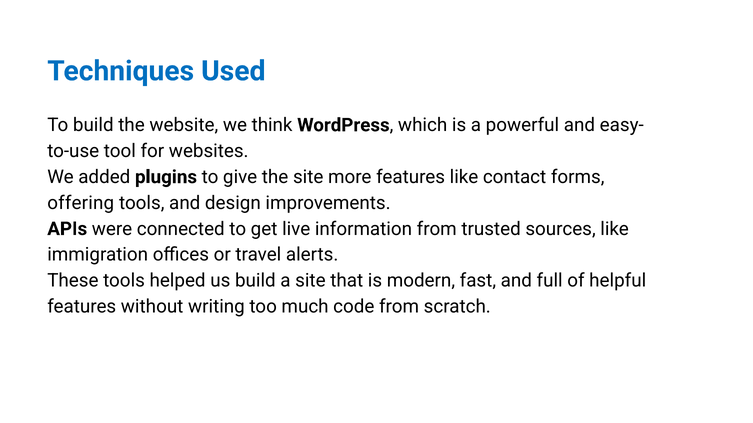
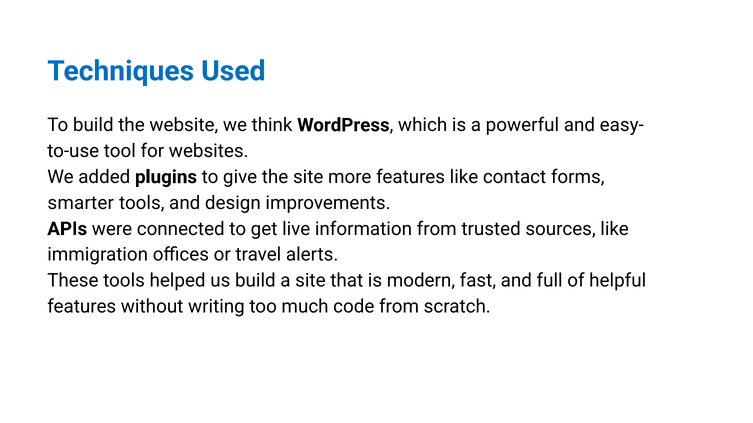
offering: offering -> smarter (81, 203)
